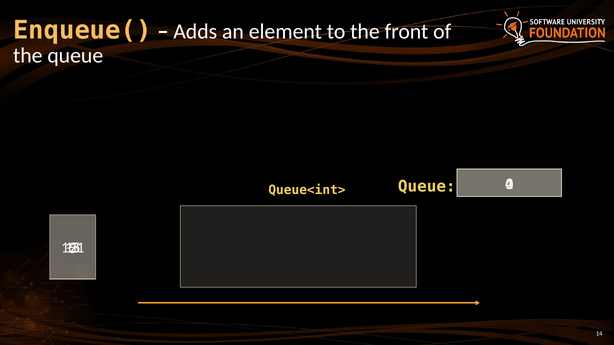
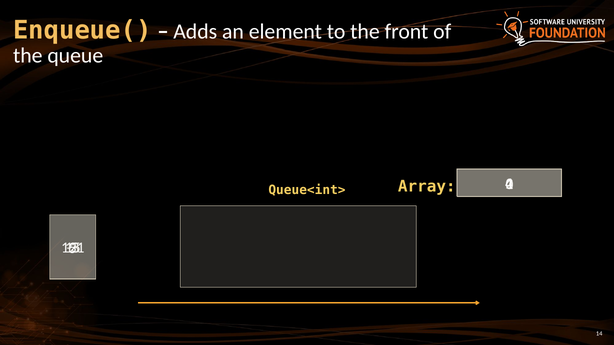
Queue: Queue -> Array (427, 187)
